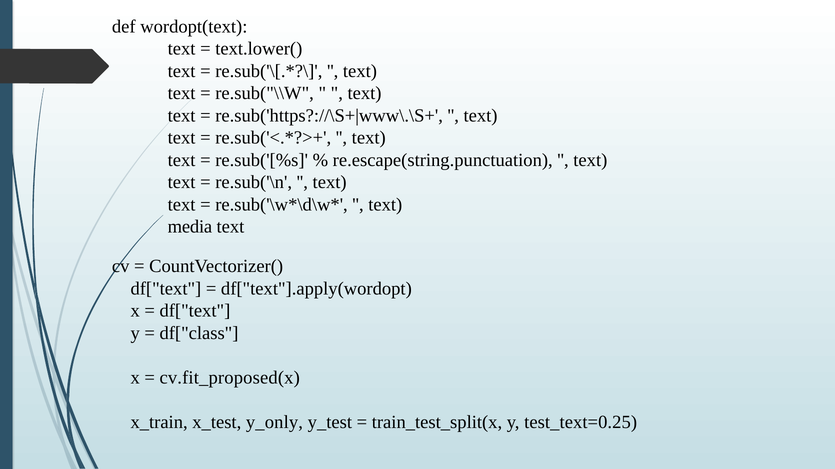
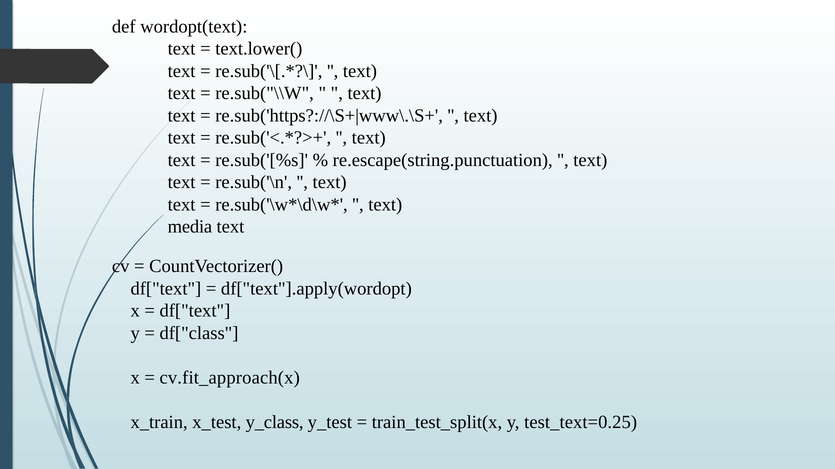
cv.fit_proposed(x: cv.fit_proposed(x -> cv.fit_approach(x (230, 378)
y_only: y_only -> y_class (275, 423)
